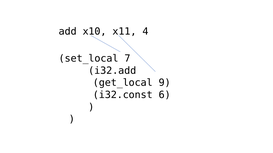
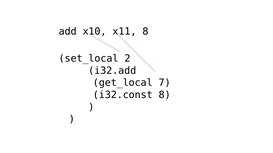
x11 4: 4 -> 8 (145, 31)
7: 7 -> 2 (128, 59)
9: 9 -> 7 (165, 83)
i32.const 6: 6 -> 8 (165, 95)
